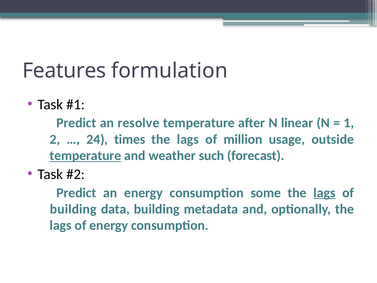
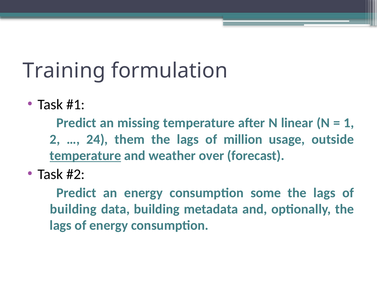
Features: Features -> Training (64, 71)
resolve: resolve -> missing (139, 123)
times: times -> them (130, 139)
such: such -> over (212, 156)
lags underline: present -> none (324, 193)
